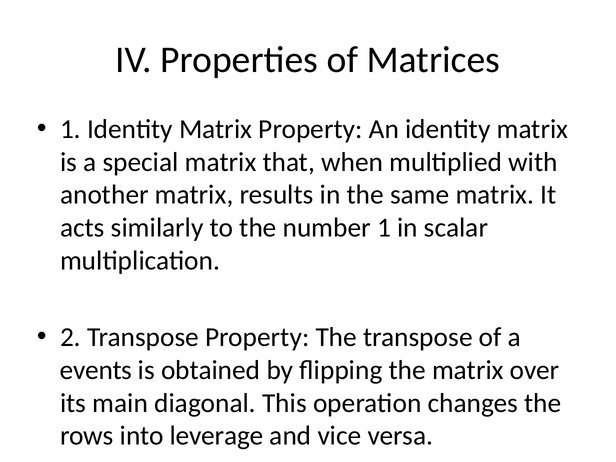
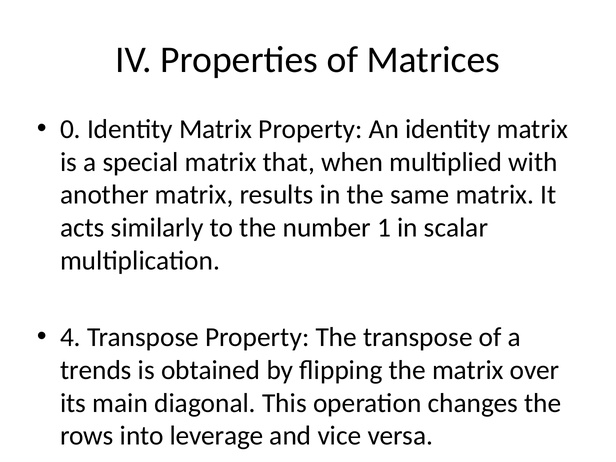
1: 1 -> 0 (70, 129)
2: 2 -> 4 (70, 337)
events: events -> trends (96, 370)
